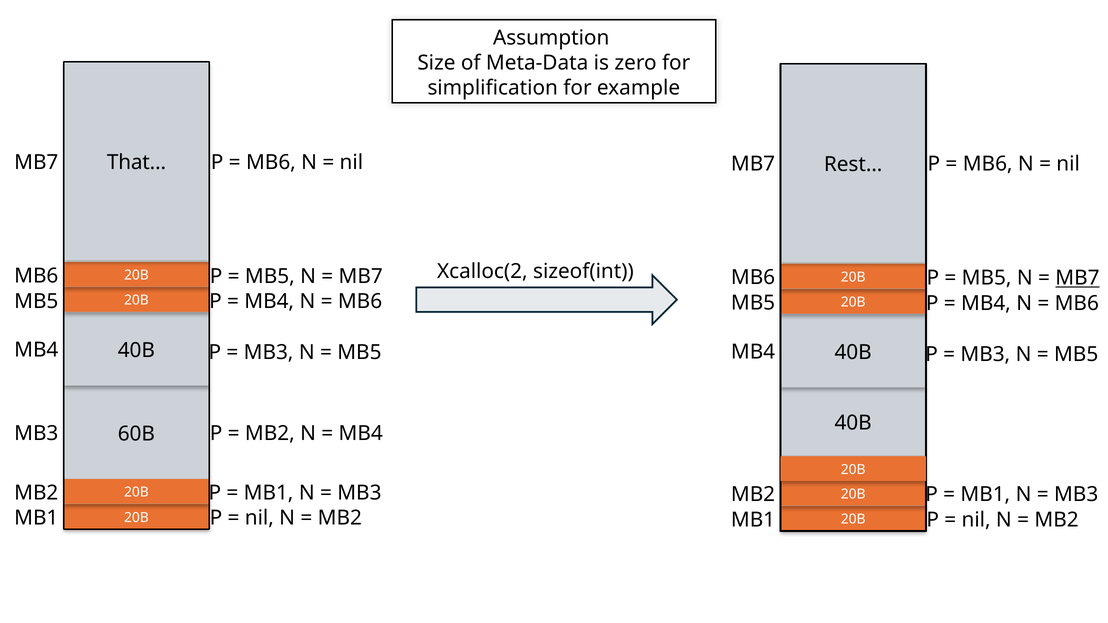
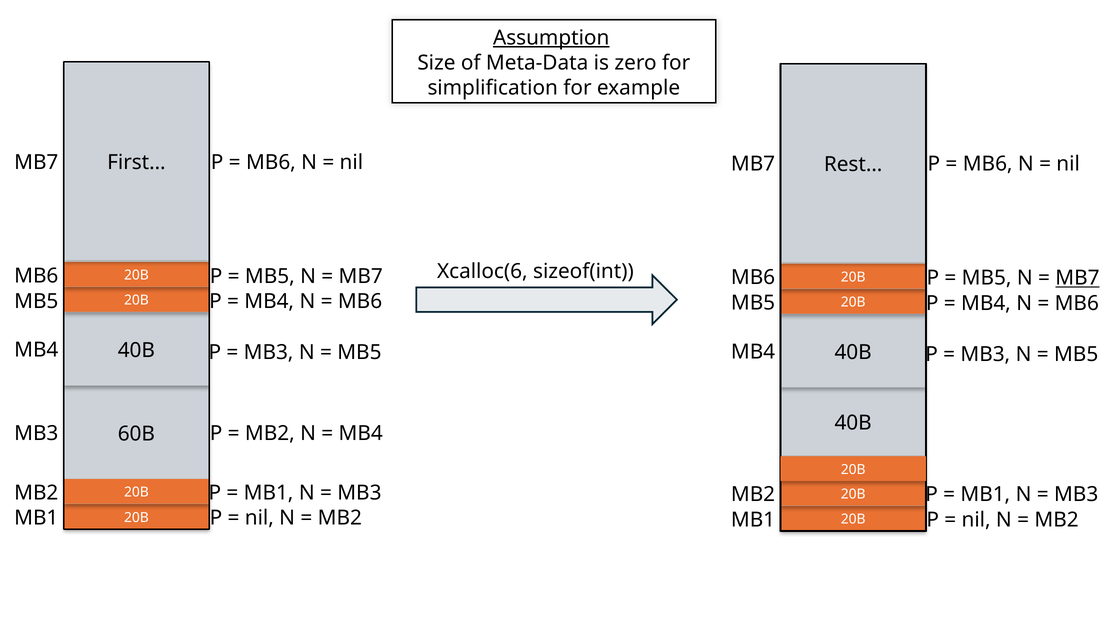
Assumption underline: none -> present (551, 38)
That…: That… -> First… (136, 162)
Xcalloc(2: Xcalloc(2 -> Xcalloc(6 (482, 272)
